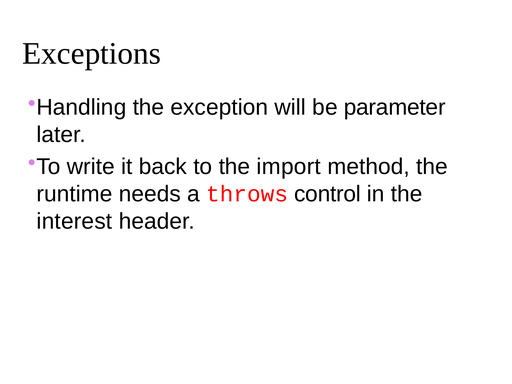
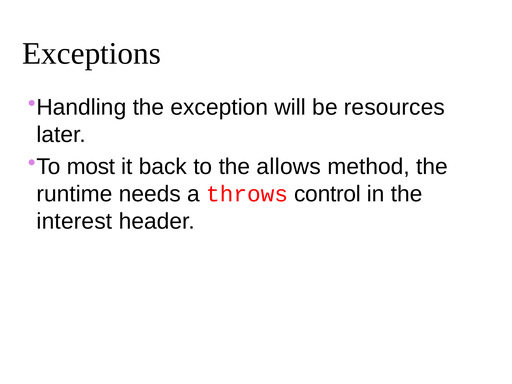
parameter: parameter -> resources (394, 107)
write: write -> most (91, 167)
import: import -> allows (289, 167)
